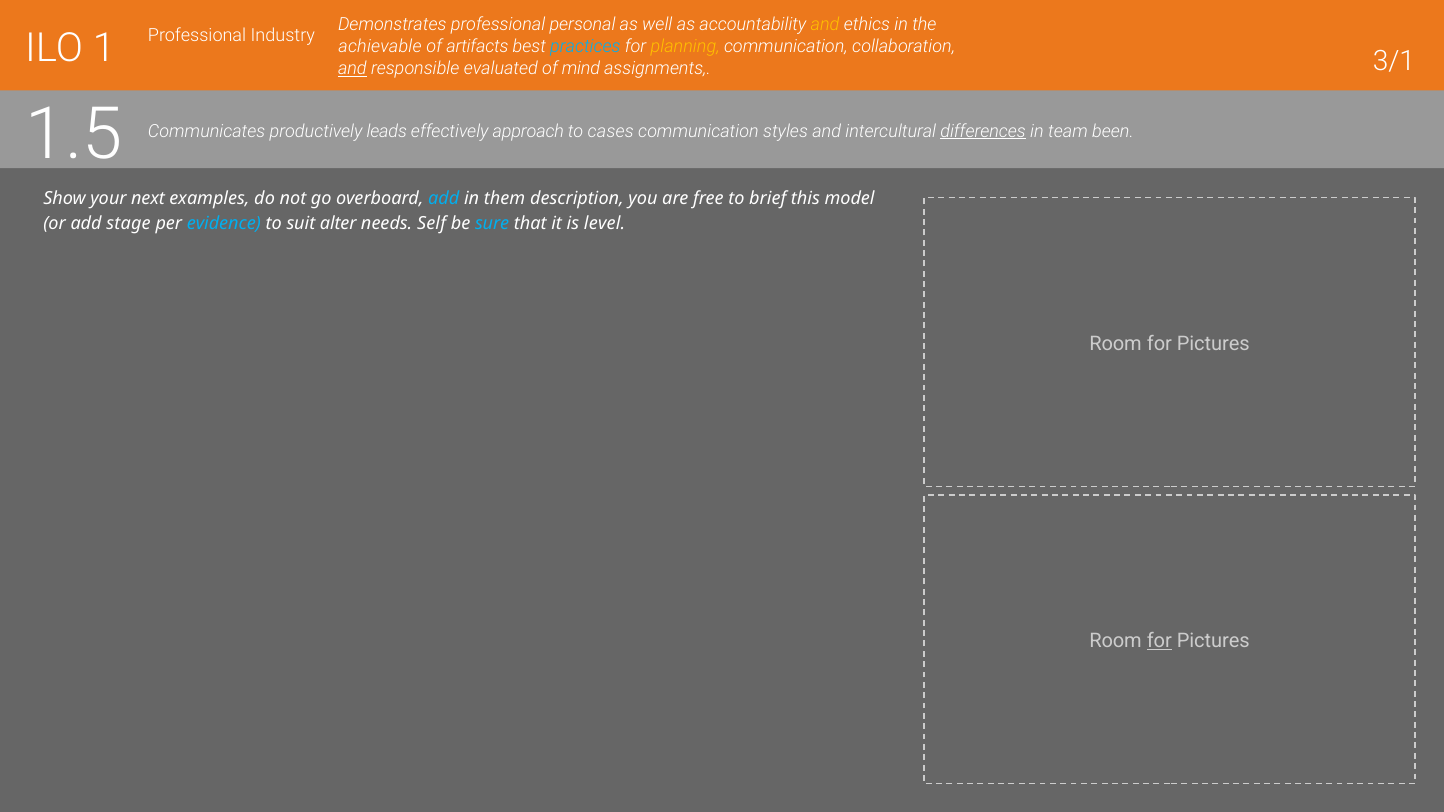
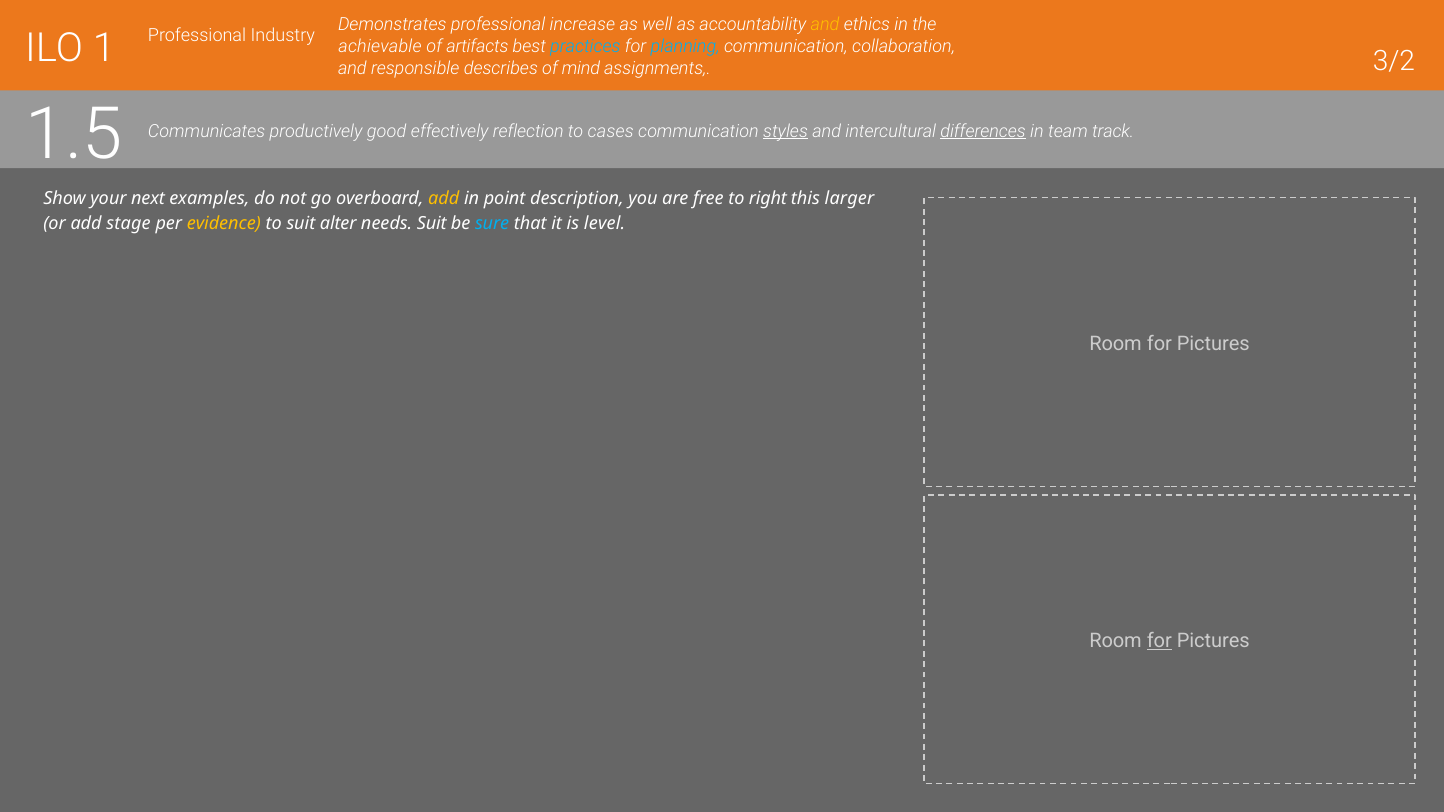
personal: personal -> increase (582, 25)
3/1: 3/1 -> 3/2 (1394, 62)
planning colour: yellow -> light blue (685, 47)
and underline: present -> none (352, 68)
evaluated: evaluated -> describes (501, 68)
leads: leads -> good (387, 131)
approach: approach -> reflection (528, 131)
styles underline: none -> present (786, 131)
been: been -> track (1113, 131)
add colour: light blue -> yellow (444, 199)
them: them -> point (505, 199)
brief: brief -> right (768, 199)
model: model -> larger (850, 199)
evidence colour: light blue -> yellow (224, 224)
needs Self: Self -> Suit (432, 224)
